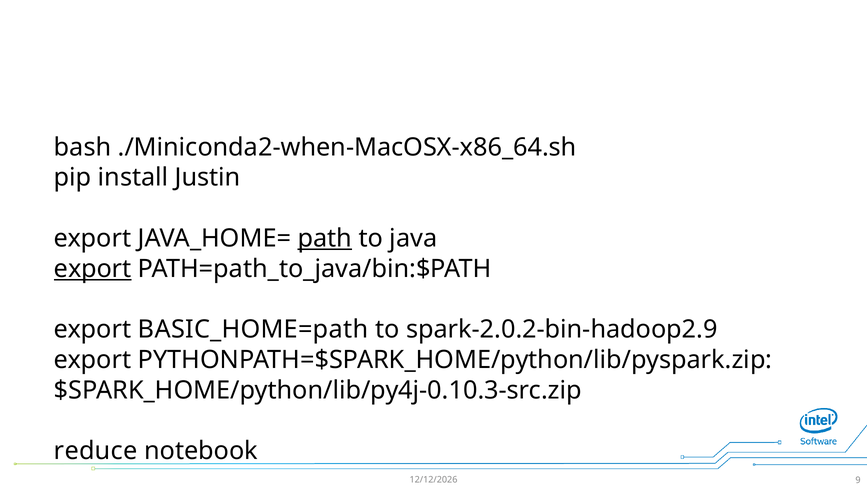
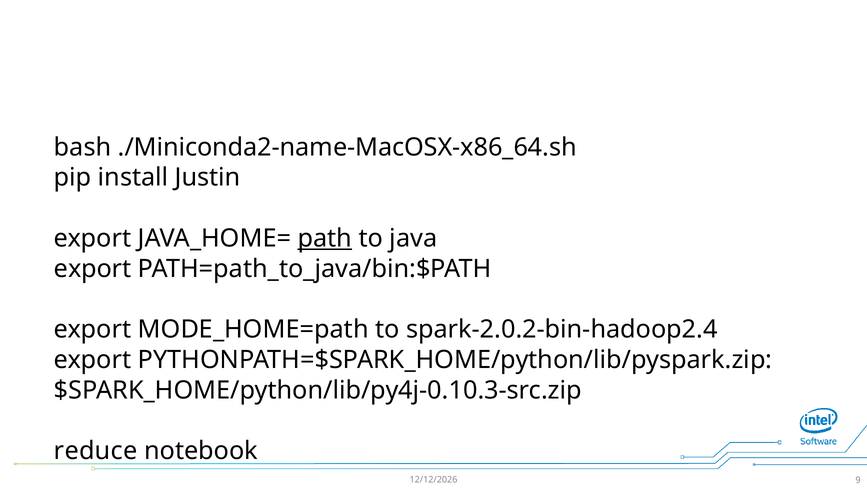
./Miniconda2-when-MacOSX-x86_64.sh: ./Miniconda2-when-MacOSX-x86_64.sh -> ./Miniconda2-name-MacOSX-x86_64.sh (347, 147)
export underline: present -> none (93, 269)
BASIC_HOME=path: BASIC_HOME=path -> MODE_HOME=path (253, 329)
spark-2.0.2-bin-hadoop2.9: spark-2.0.2-bin-hadoop2.9 -> spark-2.0.2-bin-hadoop2.4 (562, 329)
